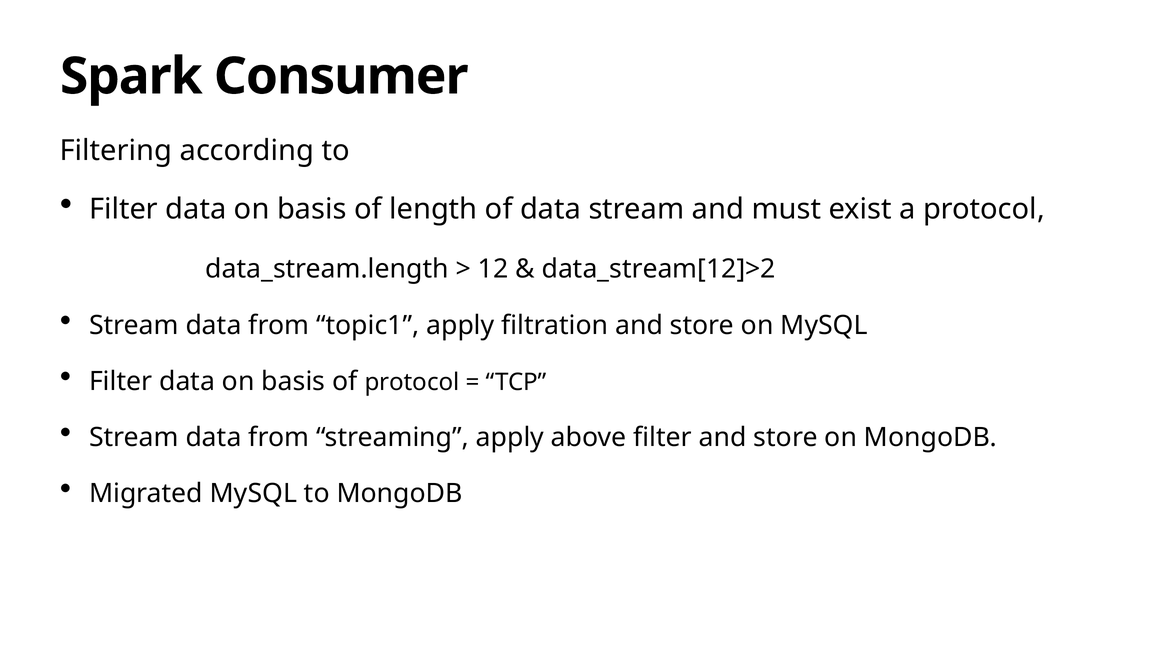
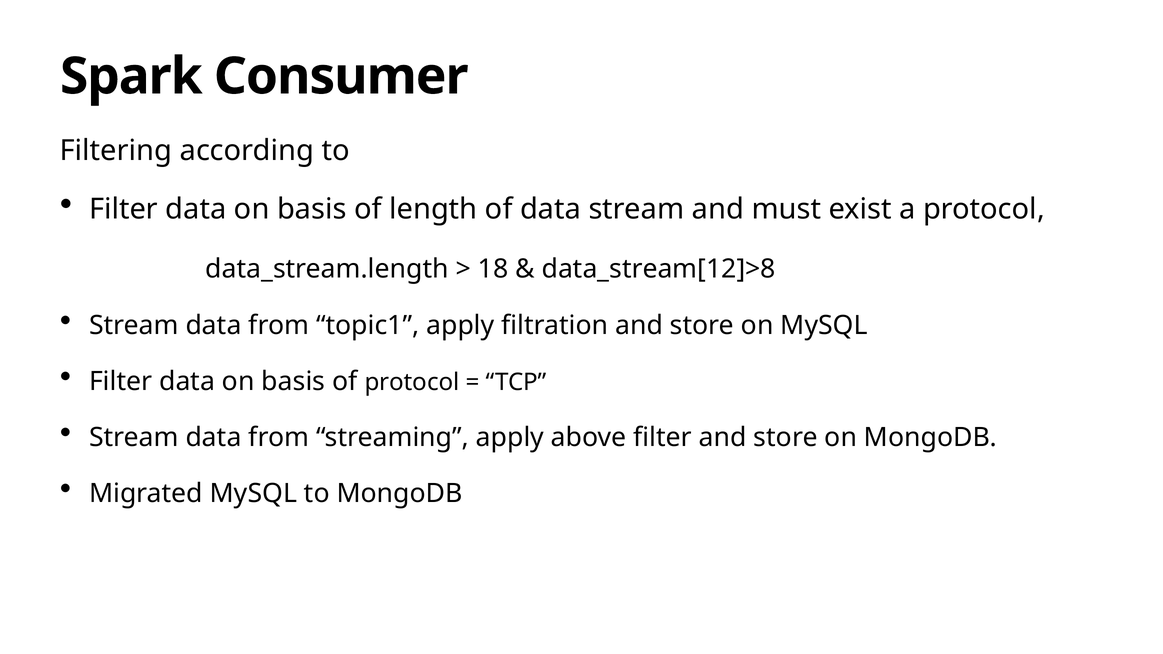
12: 12 -> 18 (493, 269)
data_stream[12]>2: data_stream[12]>2 -> data_stream[12]>8 (659, 269)
